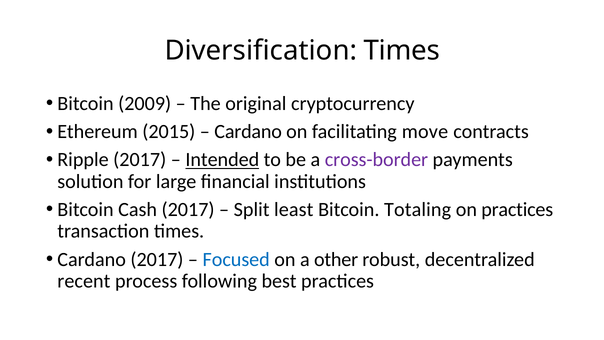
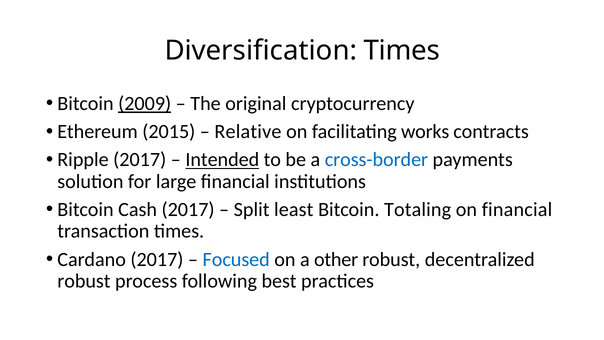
2009 underline: none -> present (145, 103)
Cardano: Cardano -> Relative (248, 132)
move: move -> works (425, 132)
cross-border colour: purple -> blue (376, 160)
on practices: practices -> financial (517, 209)
recent: recent -> robust (84, 281)
